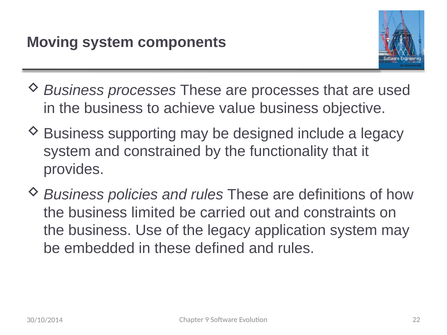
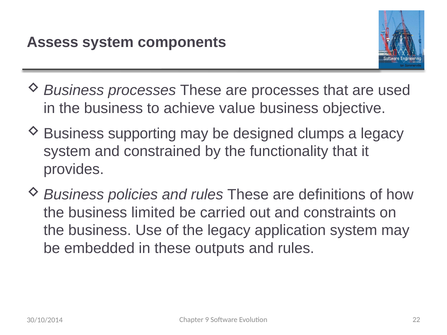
Moving: Moving -> Assess (53, 42)
include: include -> clumps (321, 134)
defined: defined -> outputs (220, 248)
